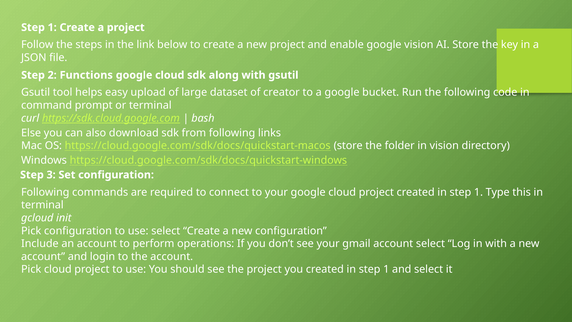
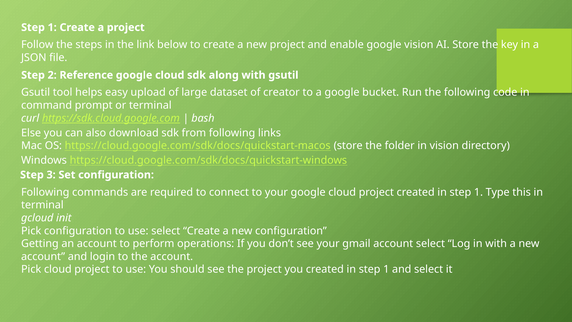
Functions: Functions -> Reference (86, 75)
Include: Include -> Getting (40, 243)
